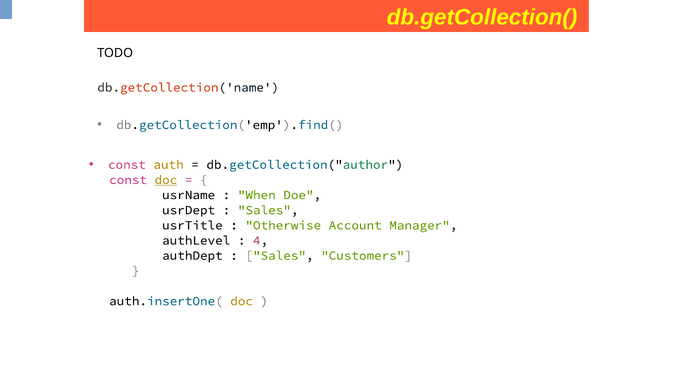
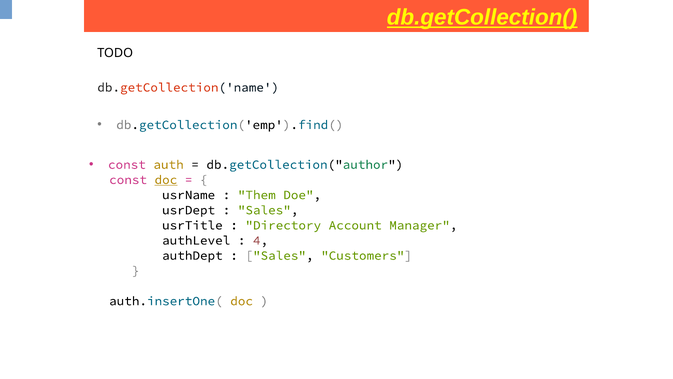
db.getCollection( underline: none -> present (482, 18)
When: When -> Them (257, 195)
Otherwise: Otherwise -> Directory (283, 225)
